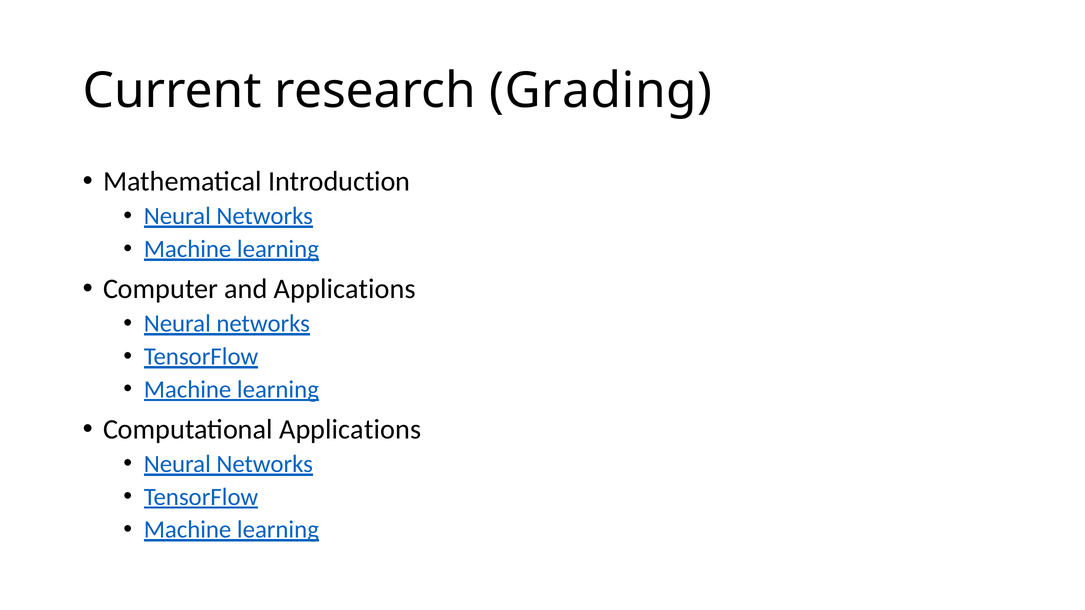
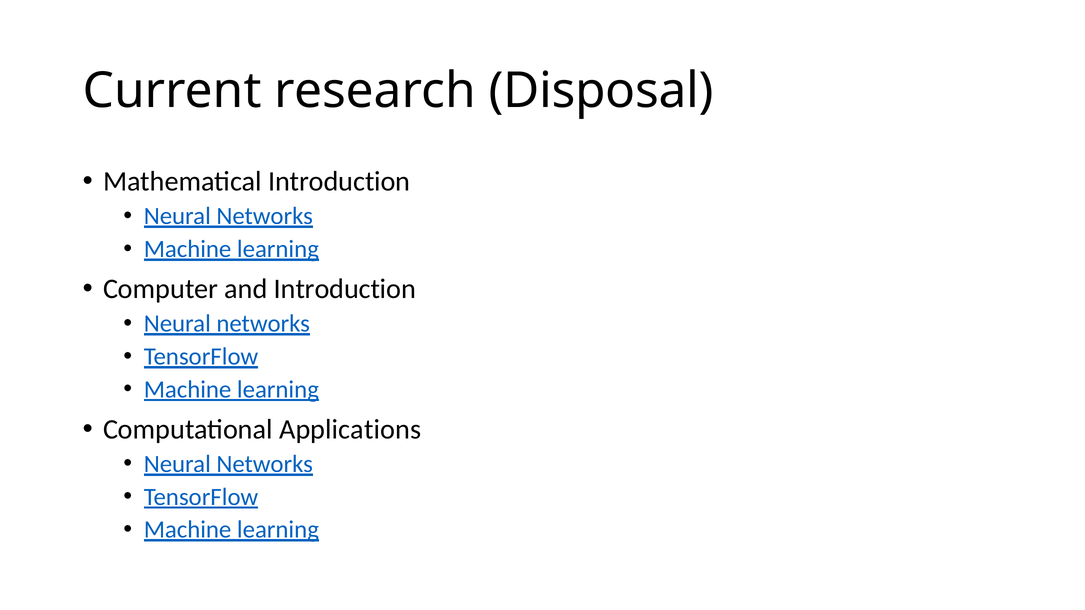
Grading: Grading -> Disposal (601, 91)
and Applications: Applications -> Introduction (345, 289)
